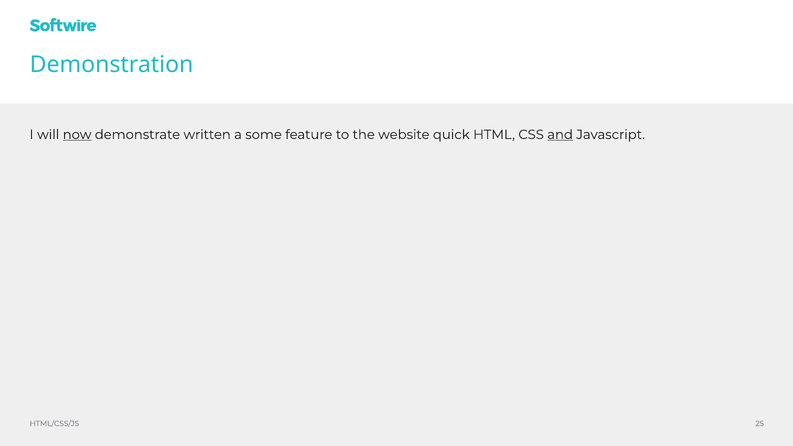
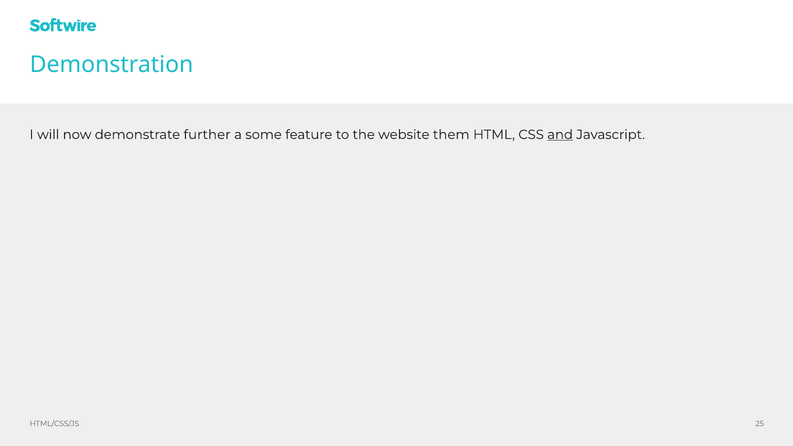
now underline: present -> none (77, 135)
written: written -> further (207, 135)
quick: quick -> them (451, 135)
